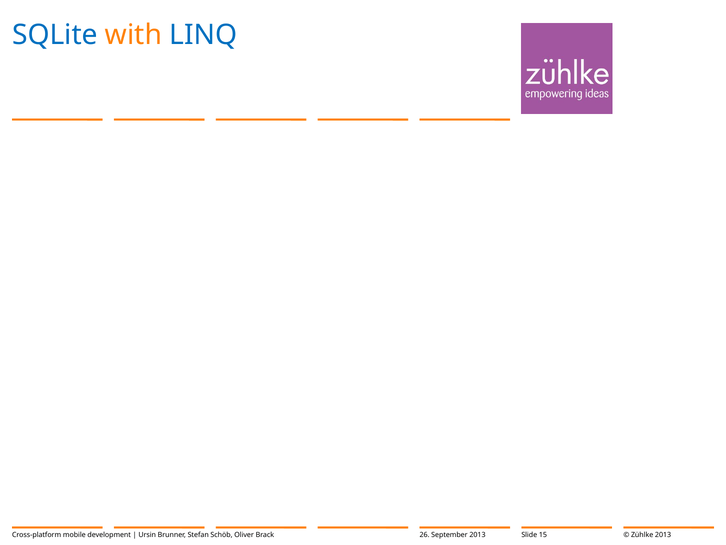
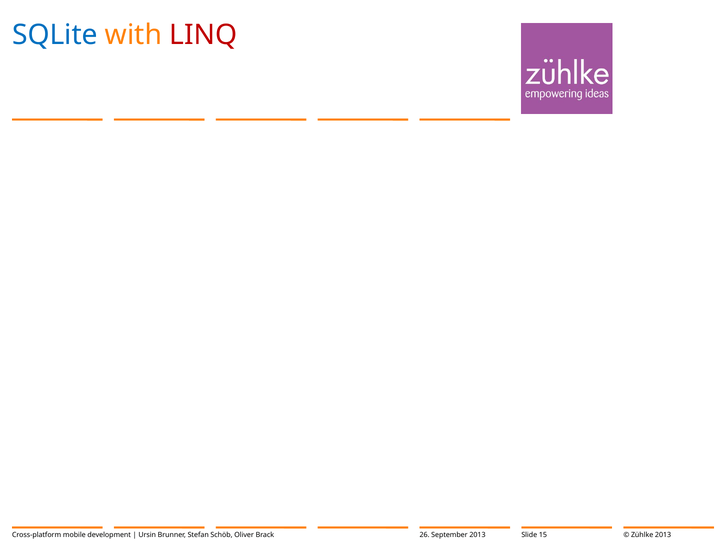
LINQ colour: blue -> red (203, 35)
